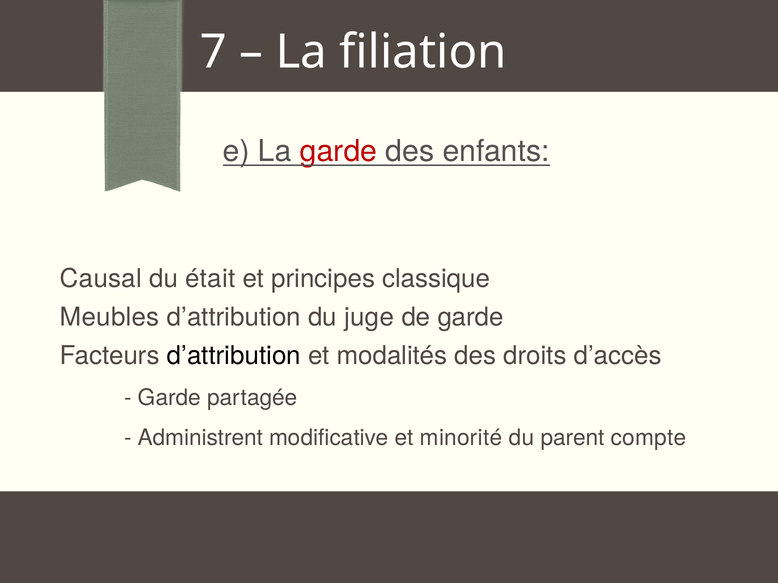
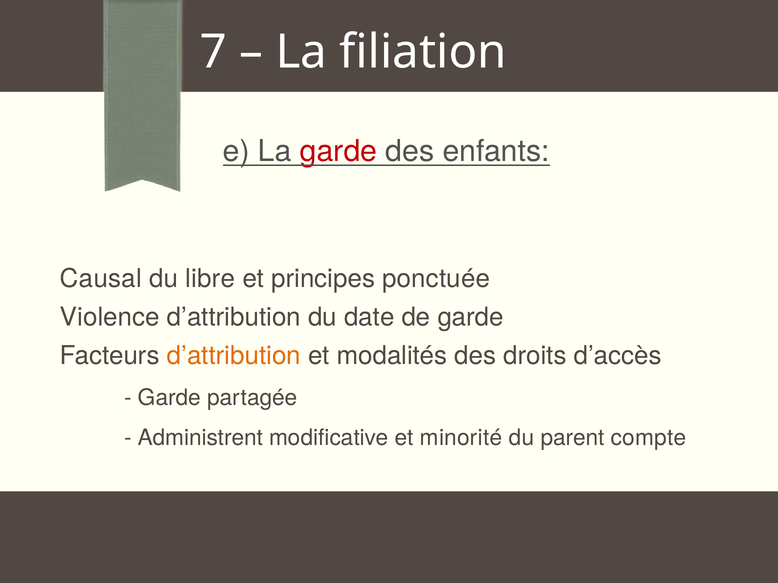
était: était -> libre (210, 279)
classique: classique -> ponctuée (436, 279)
Meubles: Meubles -> Violence (110, 317)
juge: juge -> date (369, 317)
d’attribution colour: black -> orange (234, 356)
